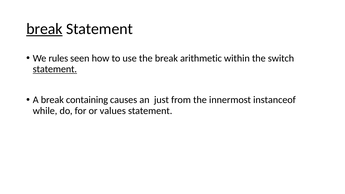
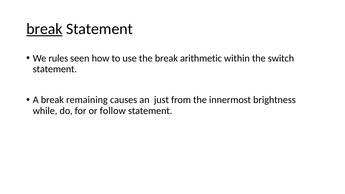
statement underline: present -> none (55, 69)
containing: containing -> remaining (87, 100)
instanceof: instanceof -> brightness (274, 100)
values: values -> follow (113, 111)
